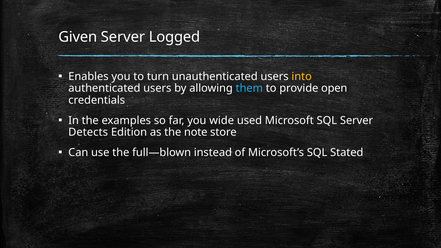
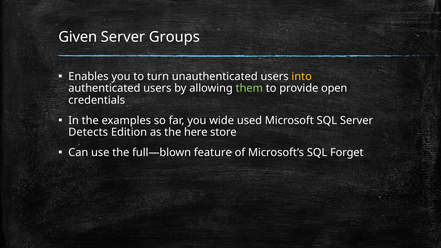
Logged: Logged -> Groups (174, 37)
them colour: light blue -> light green (249, 88)
note: note -> here (196, 132)
instead: instead -> feature (213, 153)
Stated: Stated -> Forget (347, 153)
